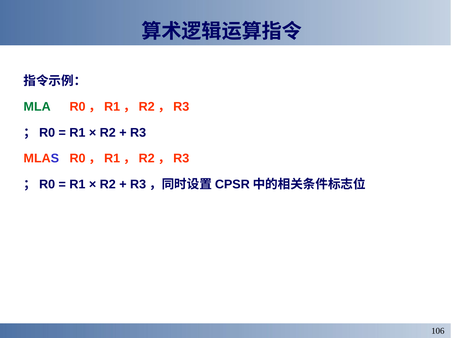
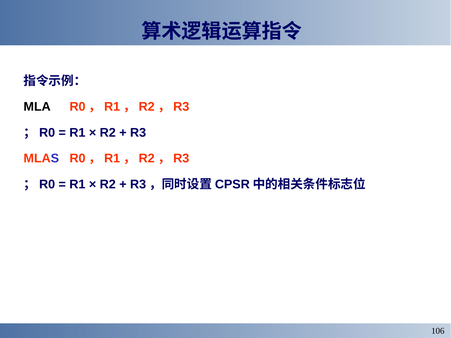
MLA colour: green -> black (37, 107)
